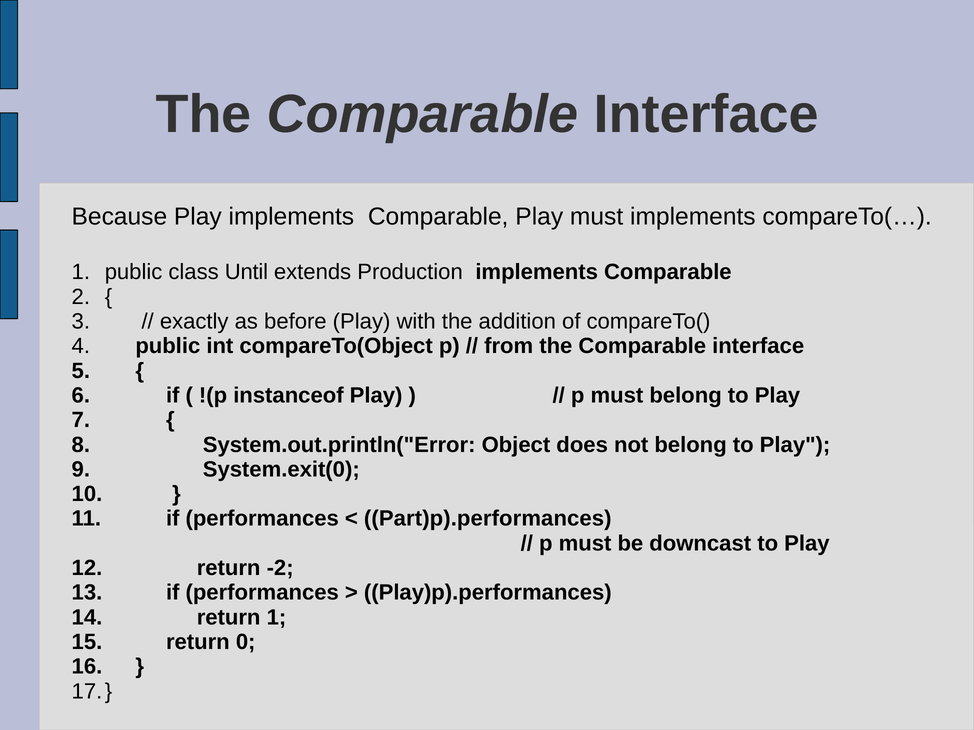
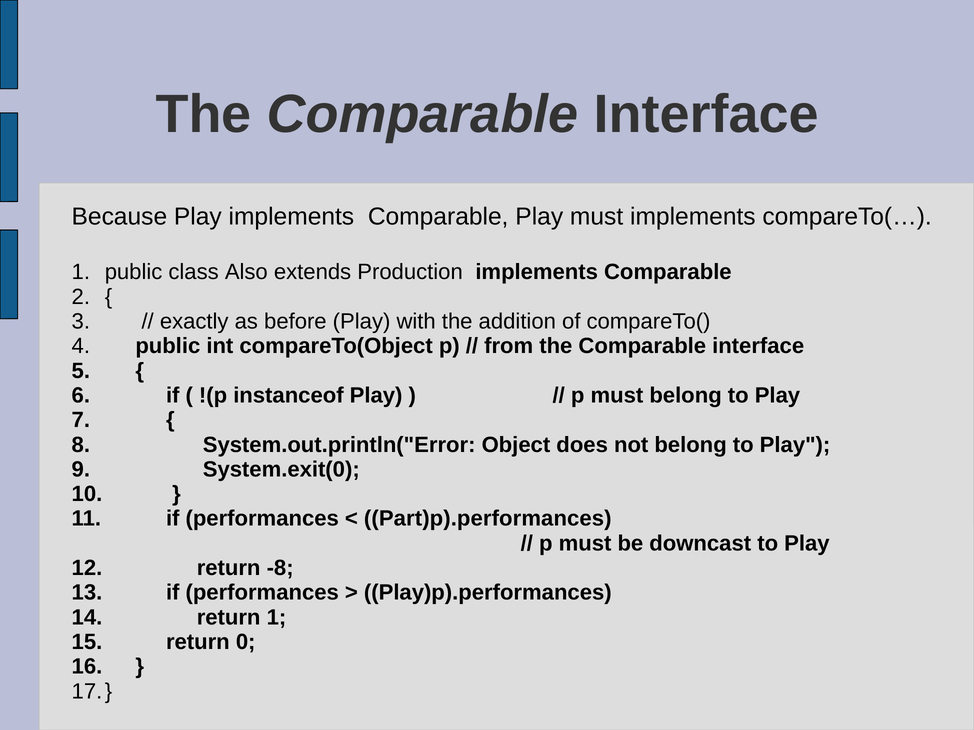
Until: Until -> Also (246, 272)
-2: -2 -> -8 (280, 568)
